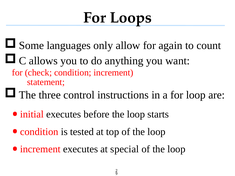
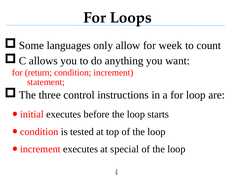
again: again -> week (170, 46)
check: check -> return (38, 73)
